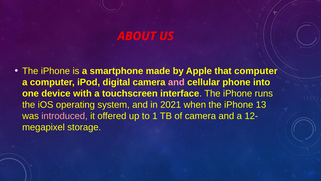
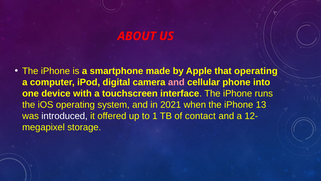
that computer: computer -> operating (256, 71)
introduced colour: pink -> white (65, 116)
of camera: camera -> contact (200, 116)
